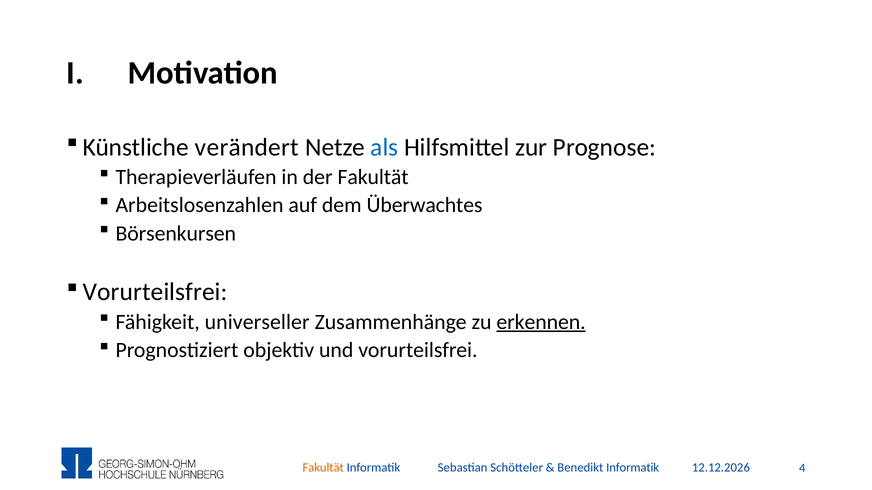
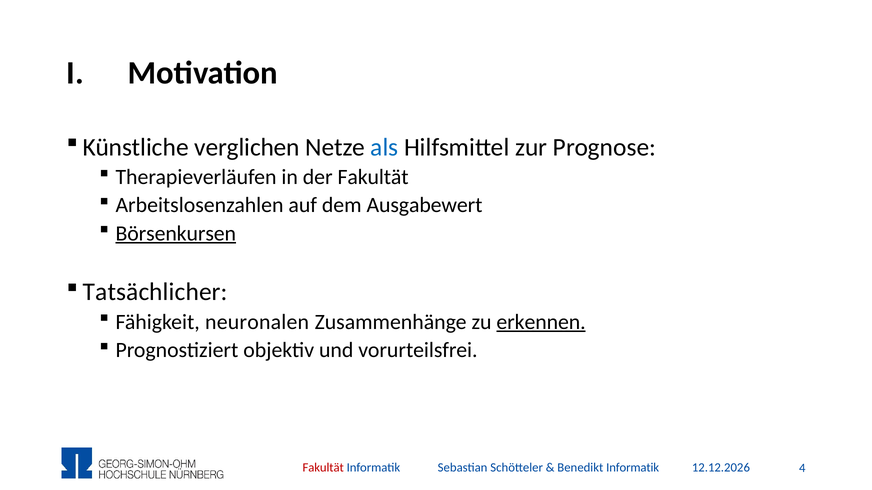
verändert: verändert -> verglichen (247, 147)
Überwachtes: Überwachtes -> Ausgabewert (425, 206)
Börsenkursen underline: none -> present (176, 234)
Vorurteilsfrei: Vorurteilsfrei -> Tatsächlicher (155, 292)
universeller: universeller -> neuronalen (257, 322)
Fakultät colour: orange -> red (323, 468)
